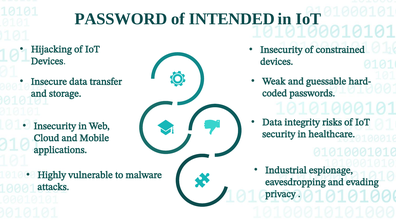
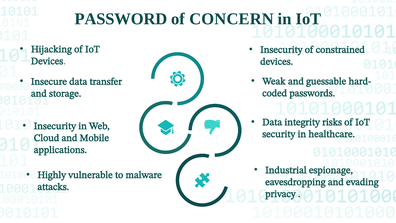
INTENDED: INTENDED -> CONCERN (232, 19)
